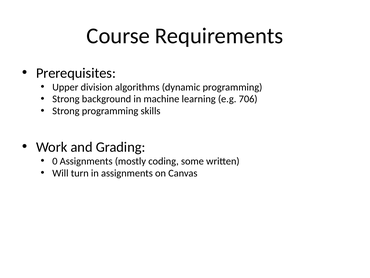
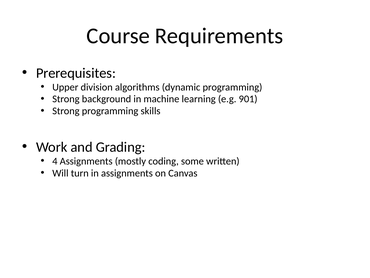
706: 706 -> 901 (248, 99)
0: 0 -> 4 (55, 161)
